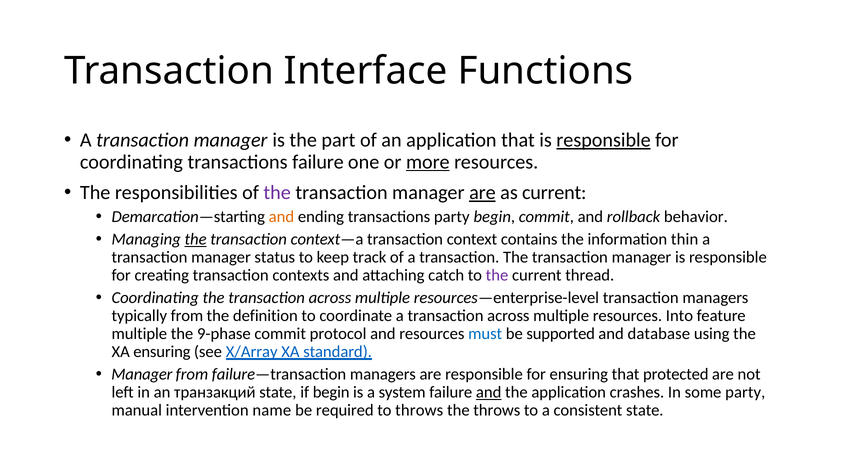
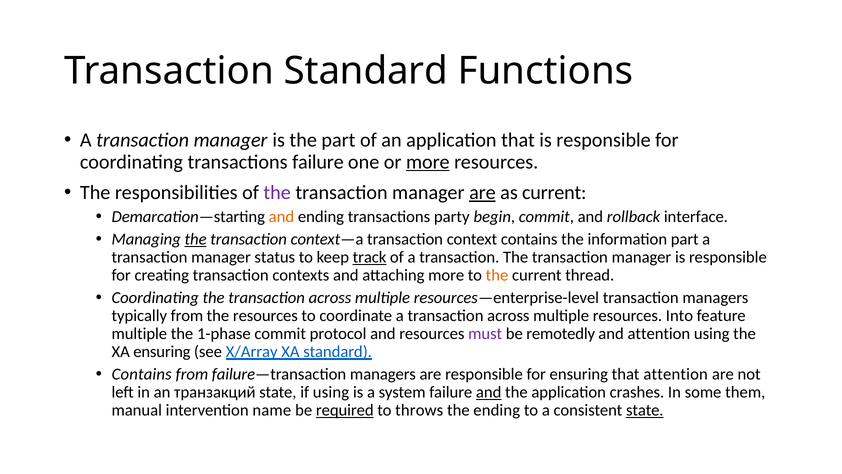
Transaction Interface: Interface -> Standard (366, 71)
responsible underline: present -> none (604, 140)
behavior: behavior -> interface (696, 217)
information thin: thin -> part (685, 239)
track underline: none -> present (370, 257)
attaching catch: catch -> more (446, 275)
the colour: purple -> orange (497, 275)
the definition: definition -> resources (265, 315)
9-phase: 9-phase -> 1-phase (224, 333)
must colour: blue -> purple (485, 333)
supported: supported -> remotedly (561, 333)
and database: database -> attention (659, 333)
Manager: Manager -> Contains (142, 374)
that protected: protected -> attention (676, 374)
if begin: begin -> using (331, 392)
some party: party -> them (745, 392)
required underline: none -> present (345, 410)
the throws: throws -> ending (497, 410)
state underline: none -> present (645, 410)
